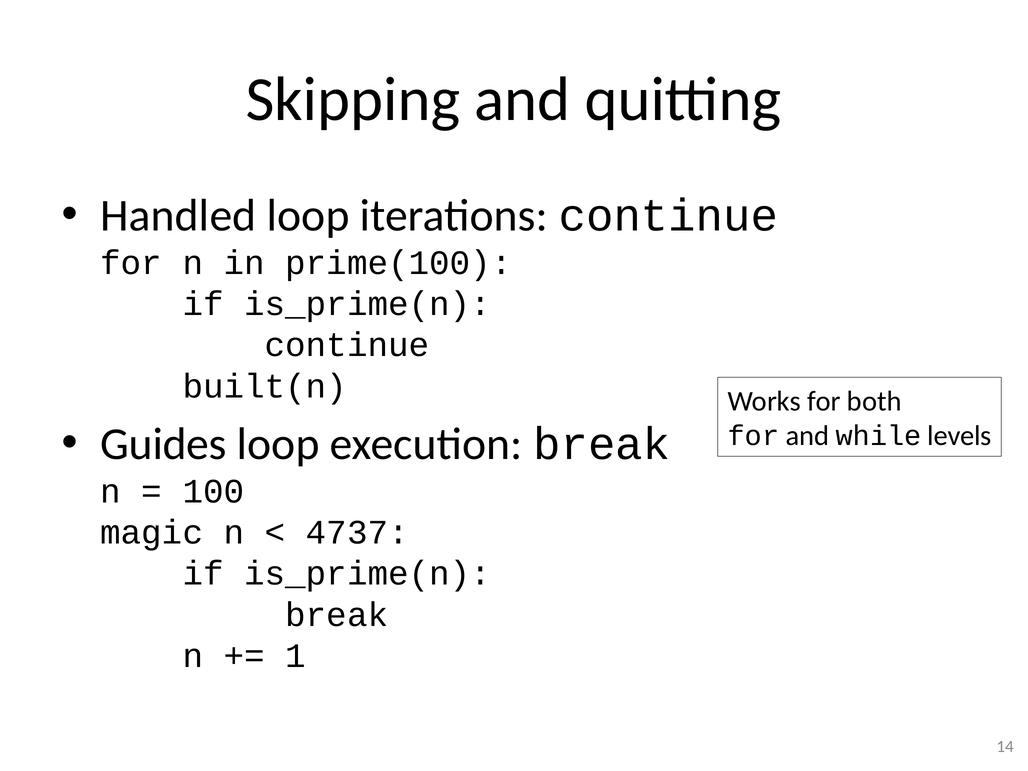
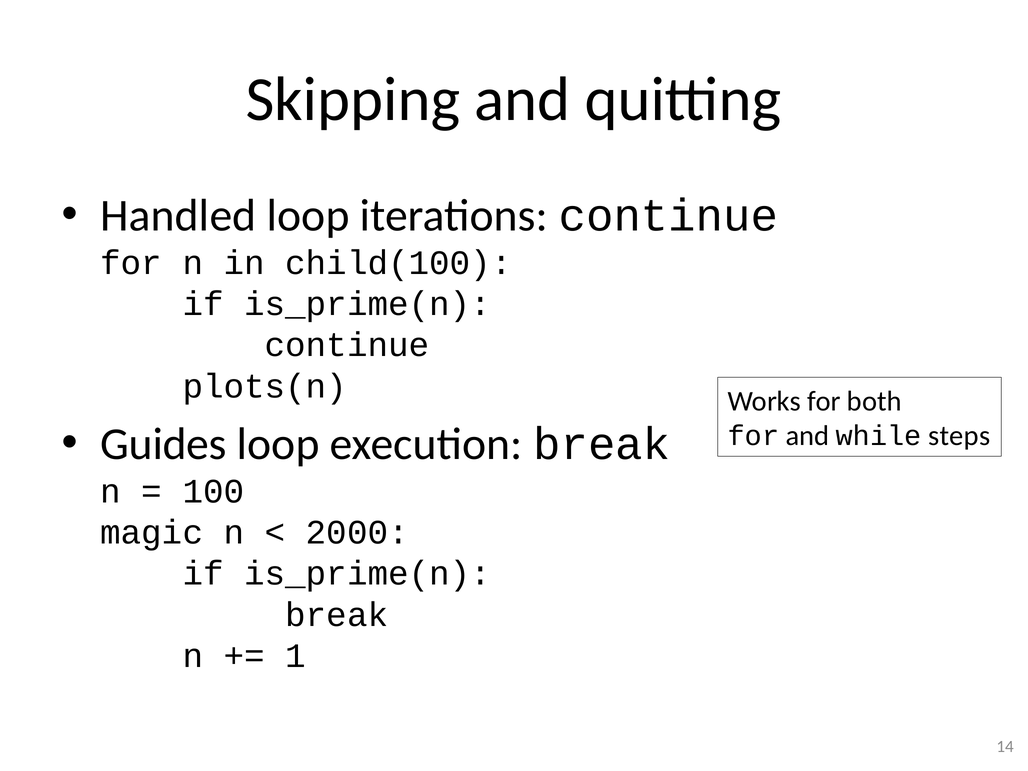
prime(100: prime(100 -> child(100 (398, 263)
built(n: built(n -> plots(n (265, 386)
levels: levels -> steps (959, 436)
4737: 4737 -> 2000 (357, 533)
